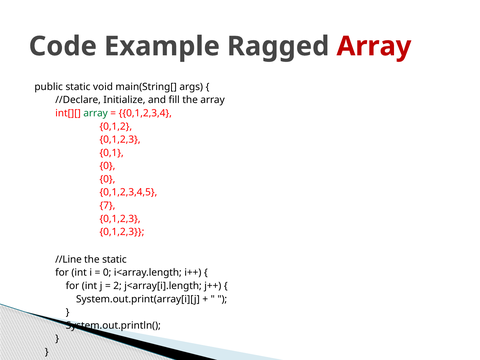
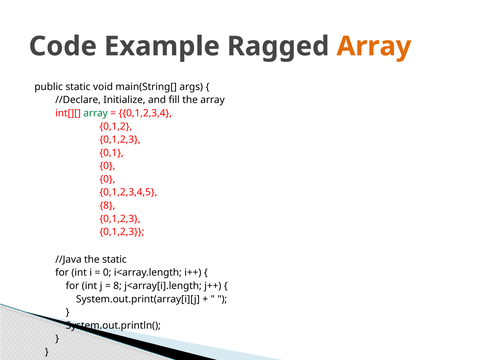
Array colour: red -> orange (374, 46)
7: 7 -> 8 (107, 206)
//Line: //Line -> //Java (68, 259)
2: 2 -> 8 (118, 286)
